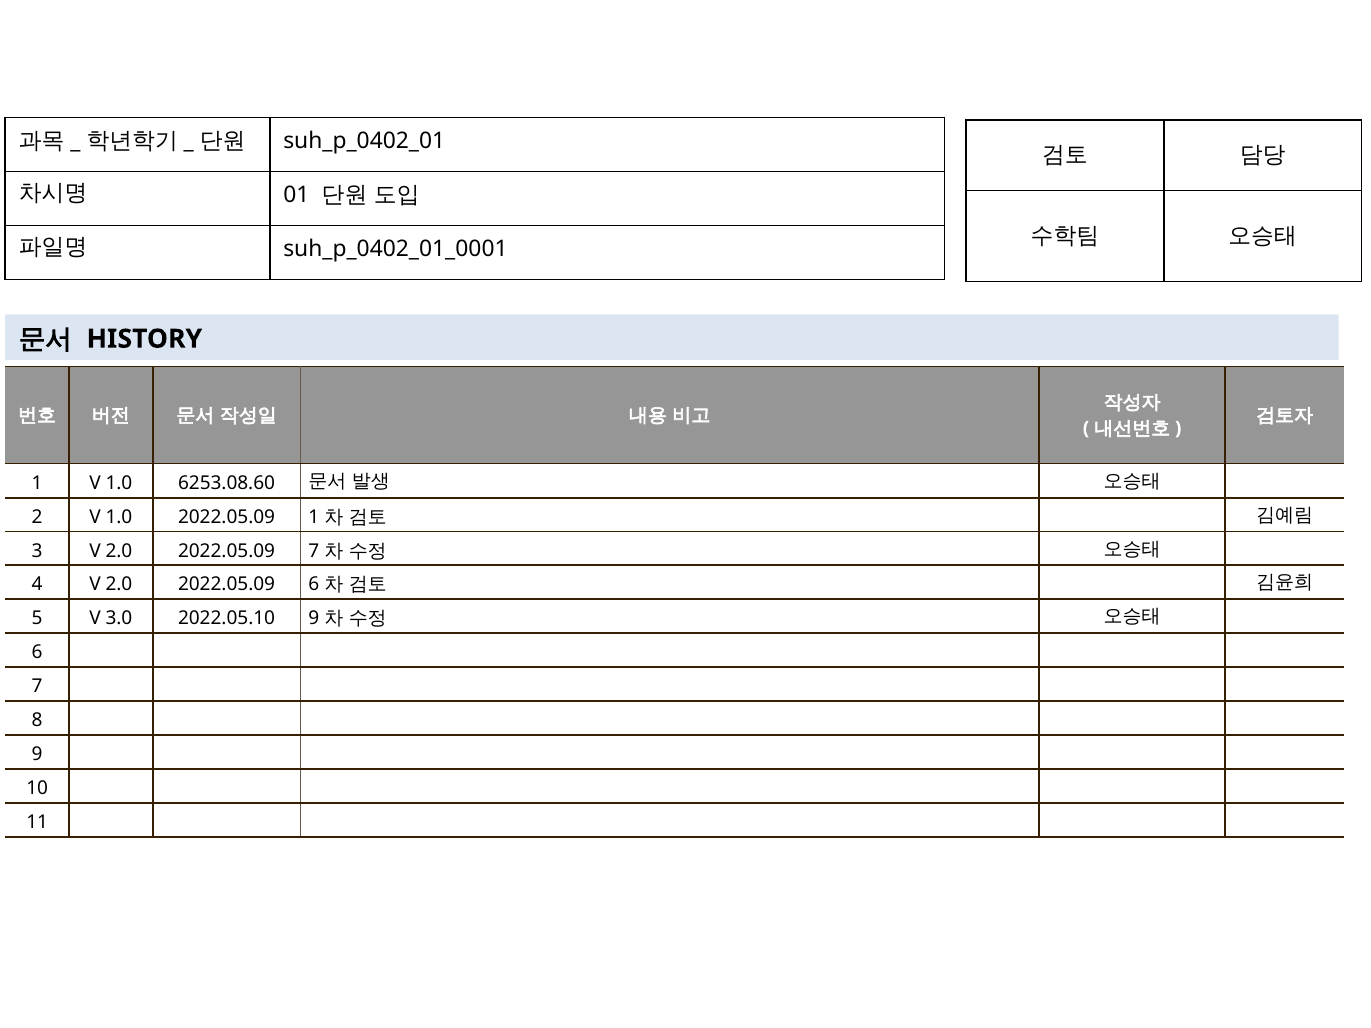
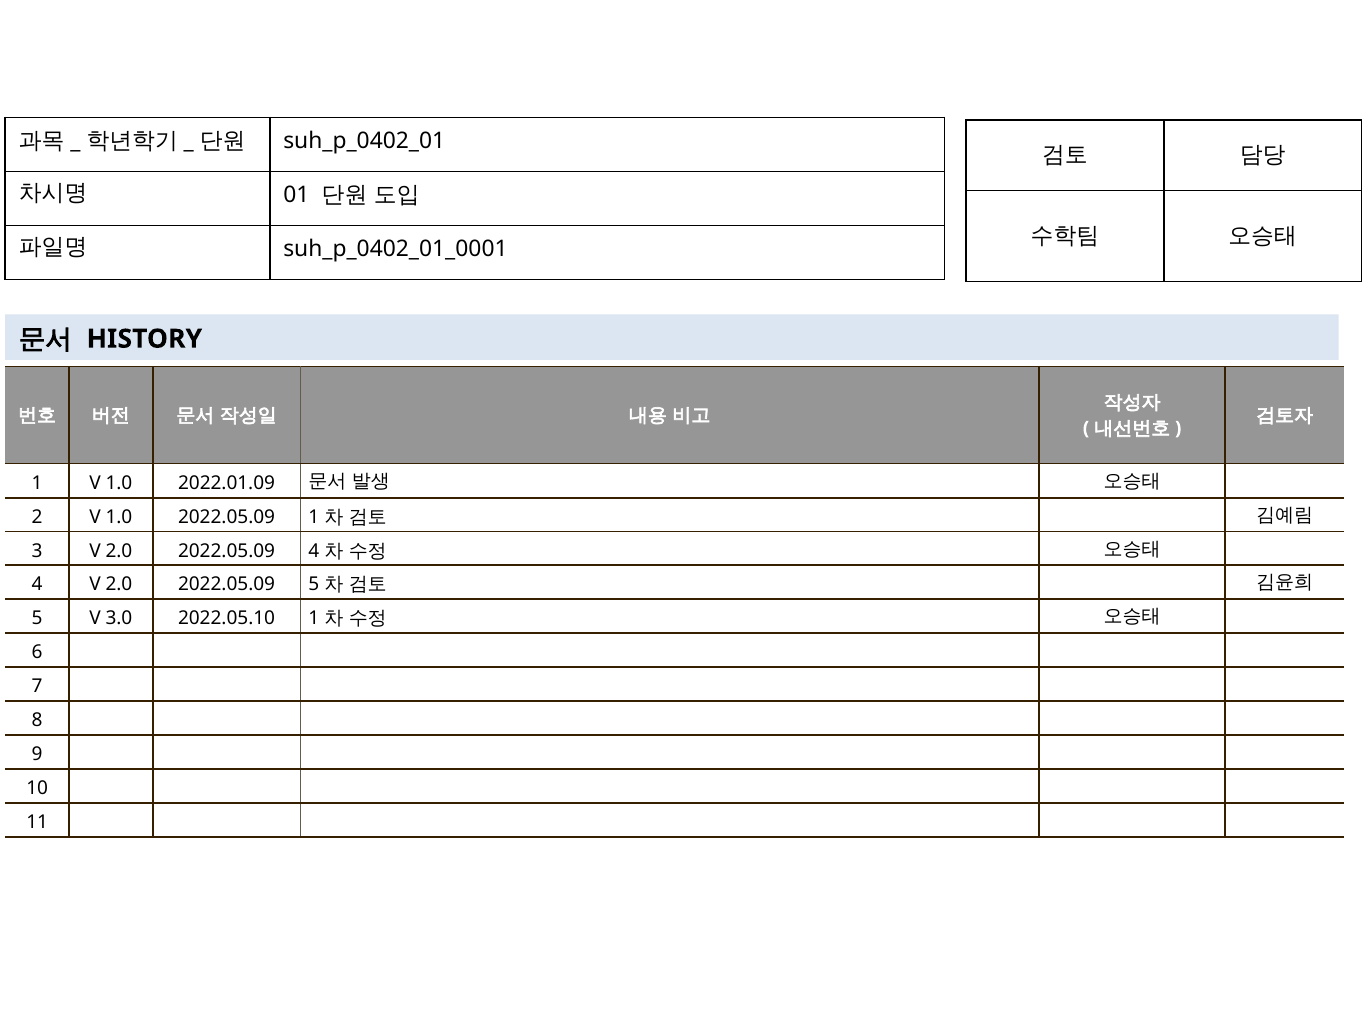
6253.08.60: 6253.08.60 -> 2022.01.09 (227, 483)
2022.05.09 7: 7 -> 4 (314, 551)
2022.05.09 6: 6 -> 5 (314, 585)
2022.05.10 9: 9 -> 1 (314, 619)
